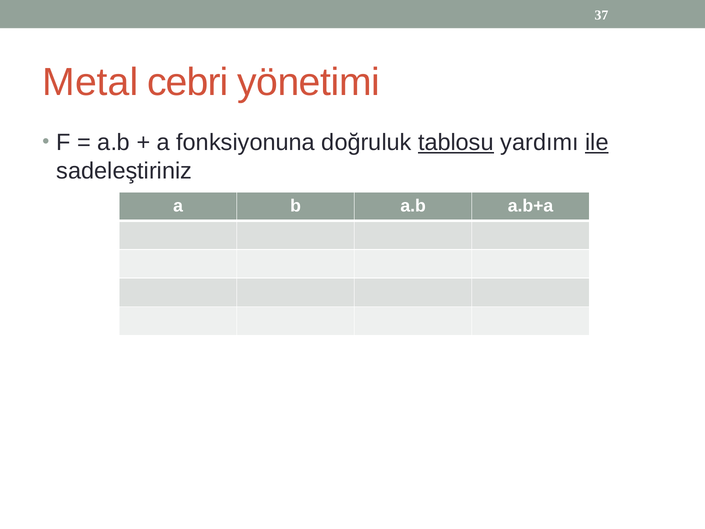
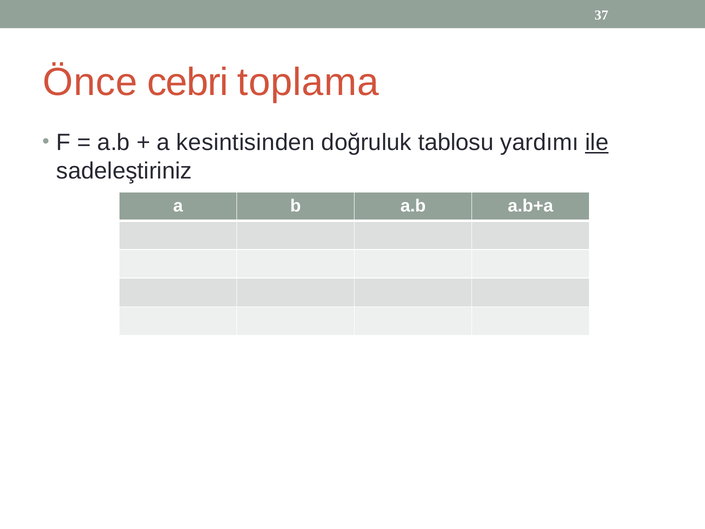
Metal: Metal -> Önce (90, 82)
yönetimi: yönetimi -> toplama (308, 82)
fonksiyonuna: fonksiyonuna -> kesintisinden (246, 143)
tablosu underline: present -> none (456, 143)
